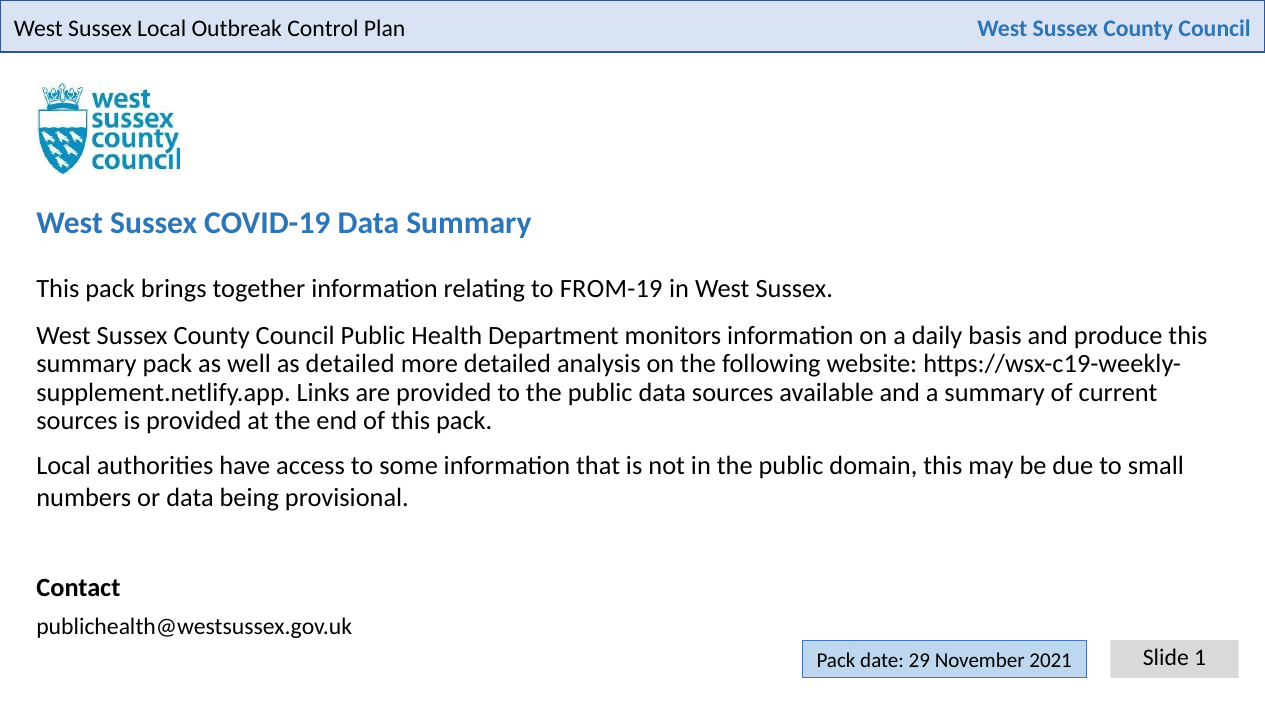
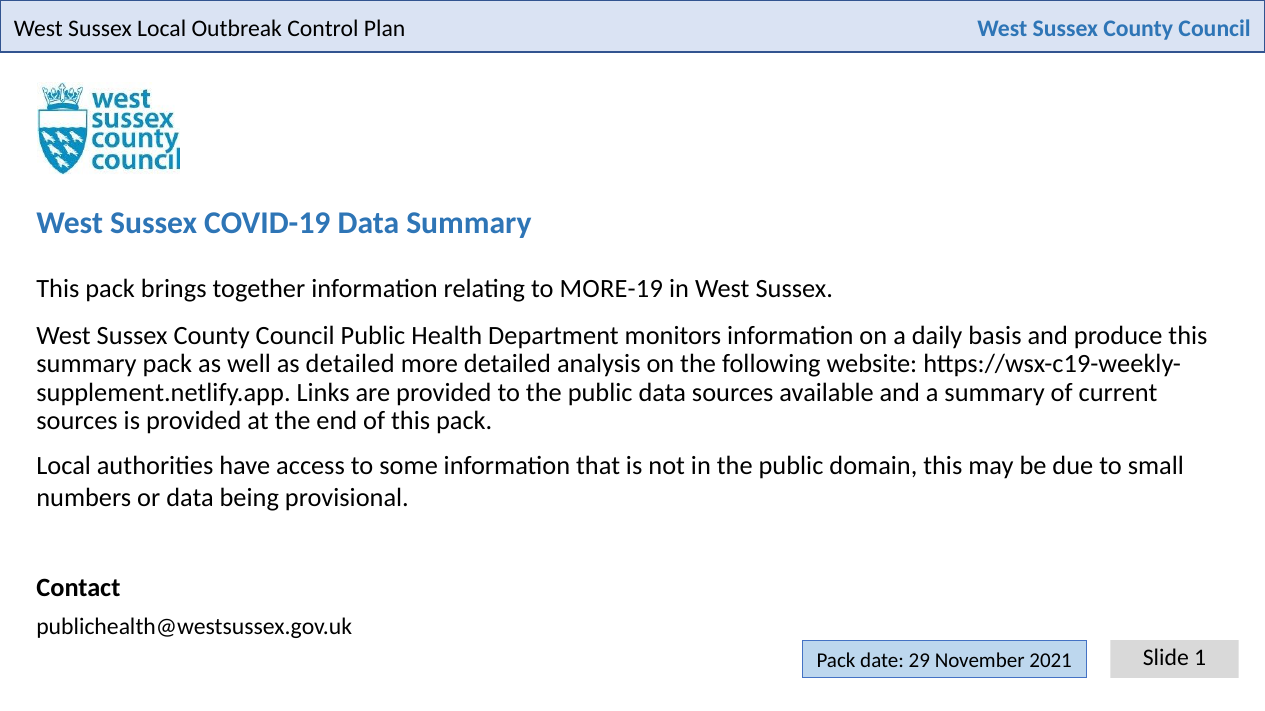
FROM-19: FROM-19 -> MORE-19 (611, 289)
